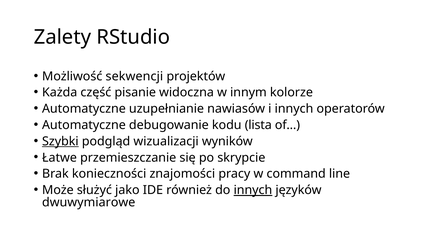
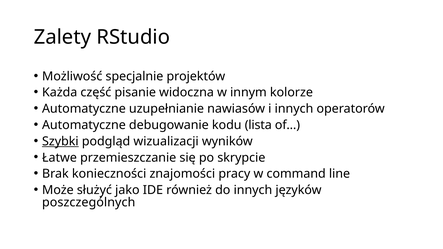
sekwencji: sekwencji -> specjalnie (134, 76)
innych underline: present -> none (253, 190)
dwuwymiarowe: dwuwymiarowe -> poszczególnych (89, 202)
